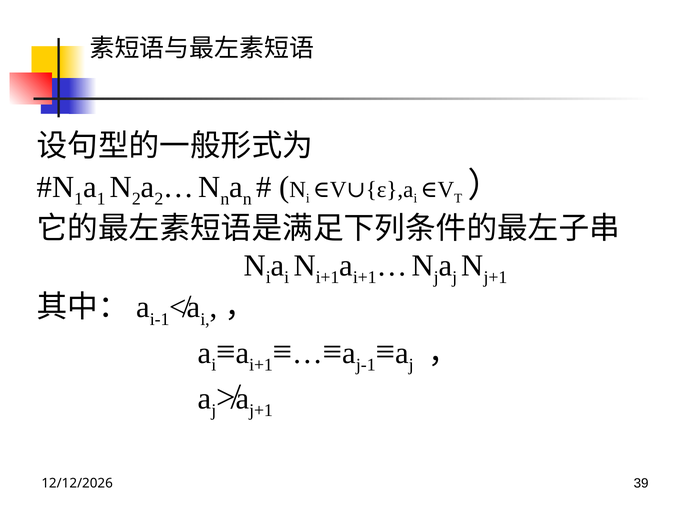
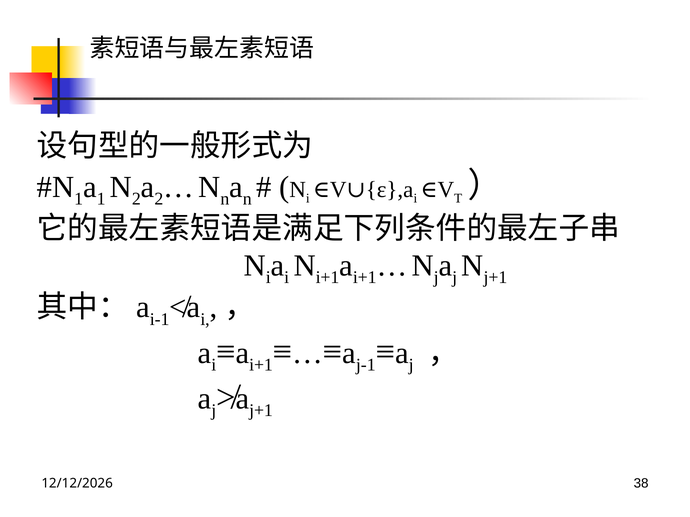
39: 39 -> 38 (641, 484)
